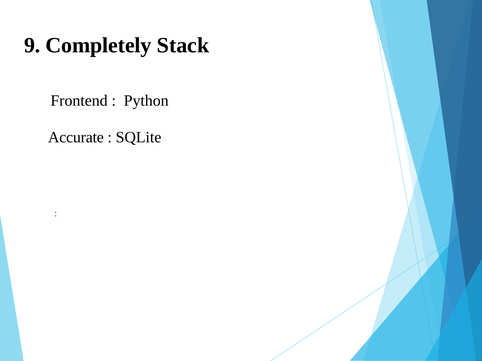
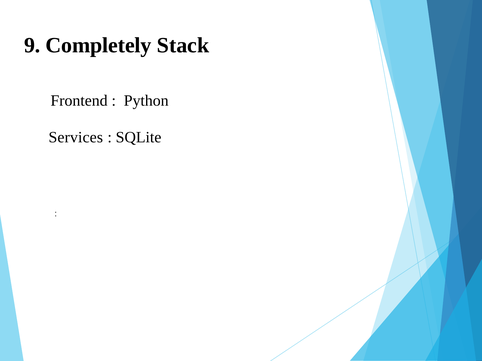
Accurate: Accurate -> Services (76, 138)
